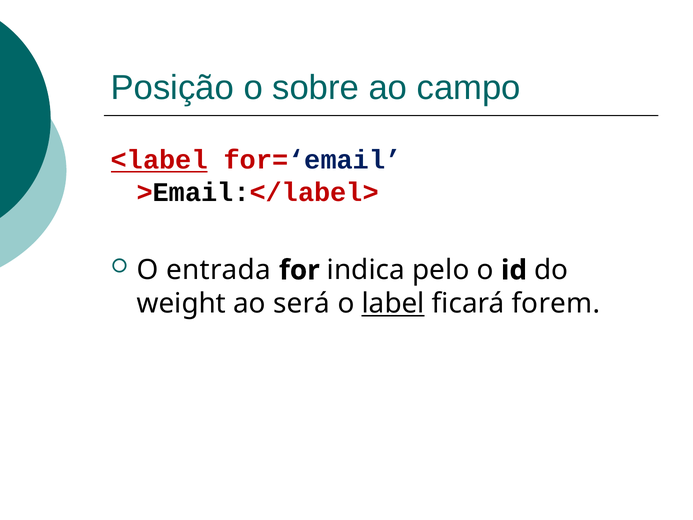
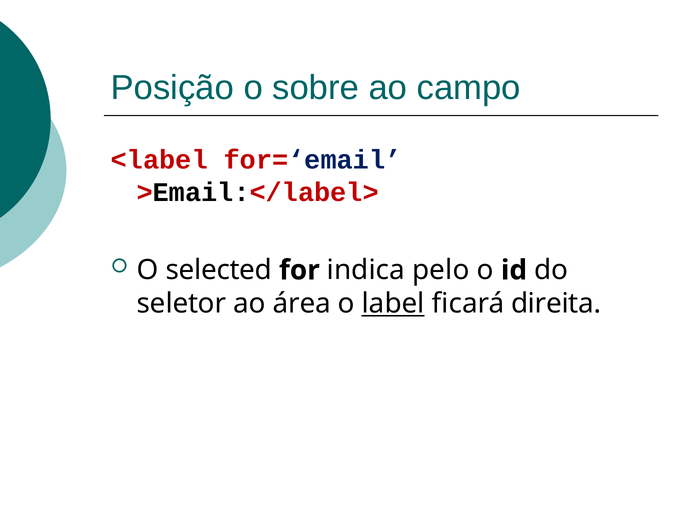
<label underline: present -> none (159, 160)
entrada: entrada -> selected (219, 270)
weight: weight -> seletor (181, 304)
será: será -> área (302, 304)
forem: forem -> direita (556, 304)
